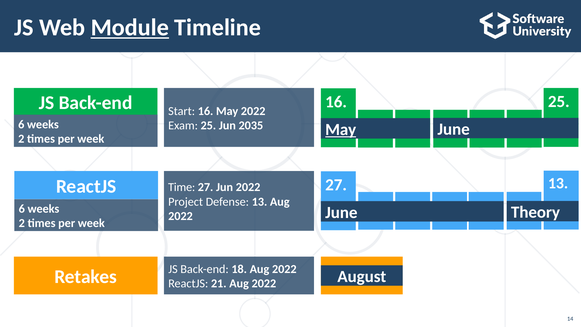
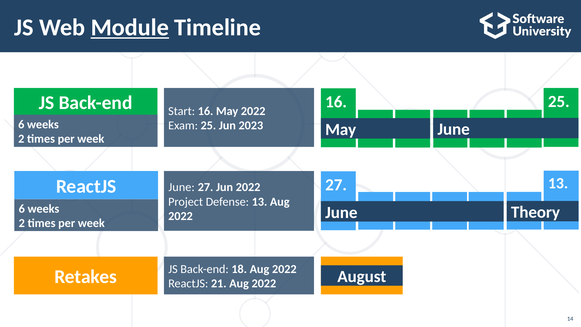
2035: 2035 -> 2023 (251, 125)
May underline: present -> none (341, 129)
ReactJS Time: Time -> June (182, 187)
